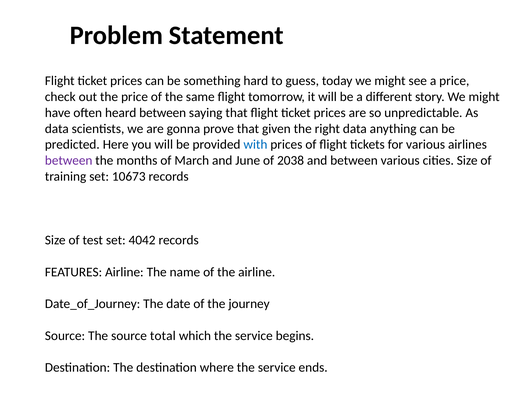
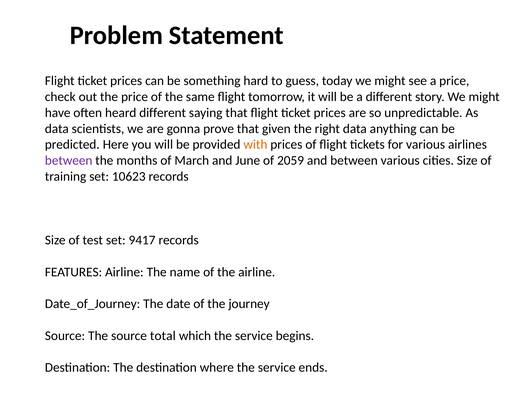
heard between: between -> different (163, 113)
with colour: blue -> orange (255, 145)
2038: 2038 -> 2059 (291, 161)
10673: 10673 -> 10623 (129, 177)
4042: 4042 -> 9417 (142, 240)
